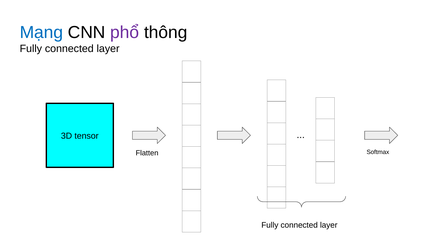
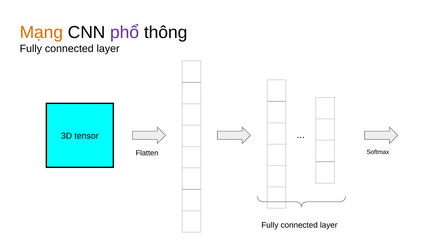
Mạng colour: blue -> orange (41, 32)
